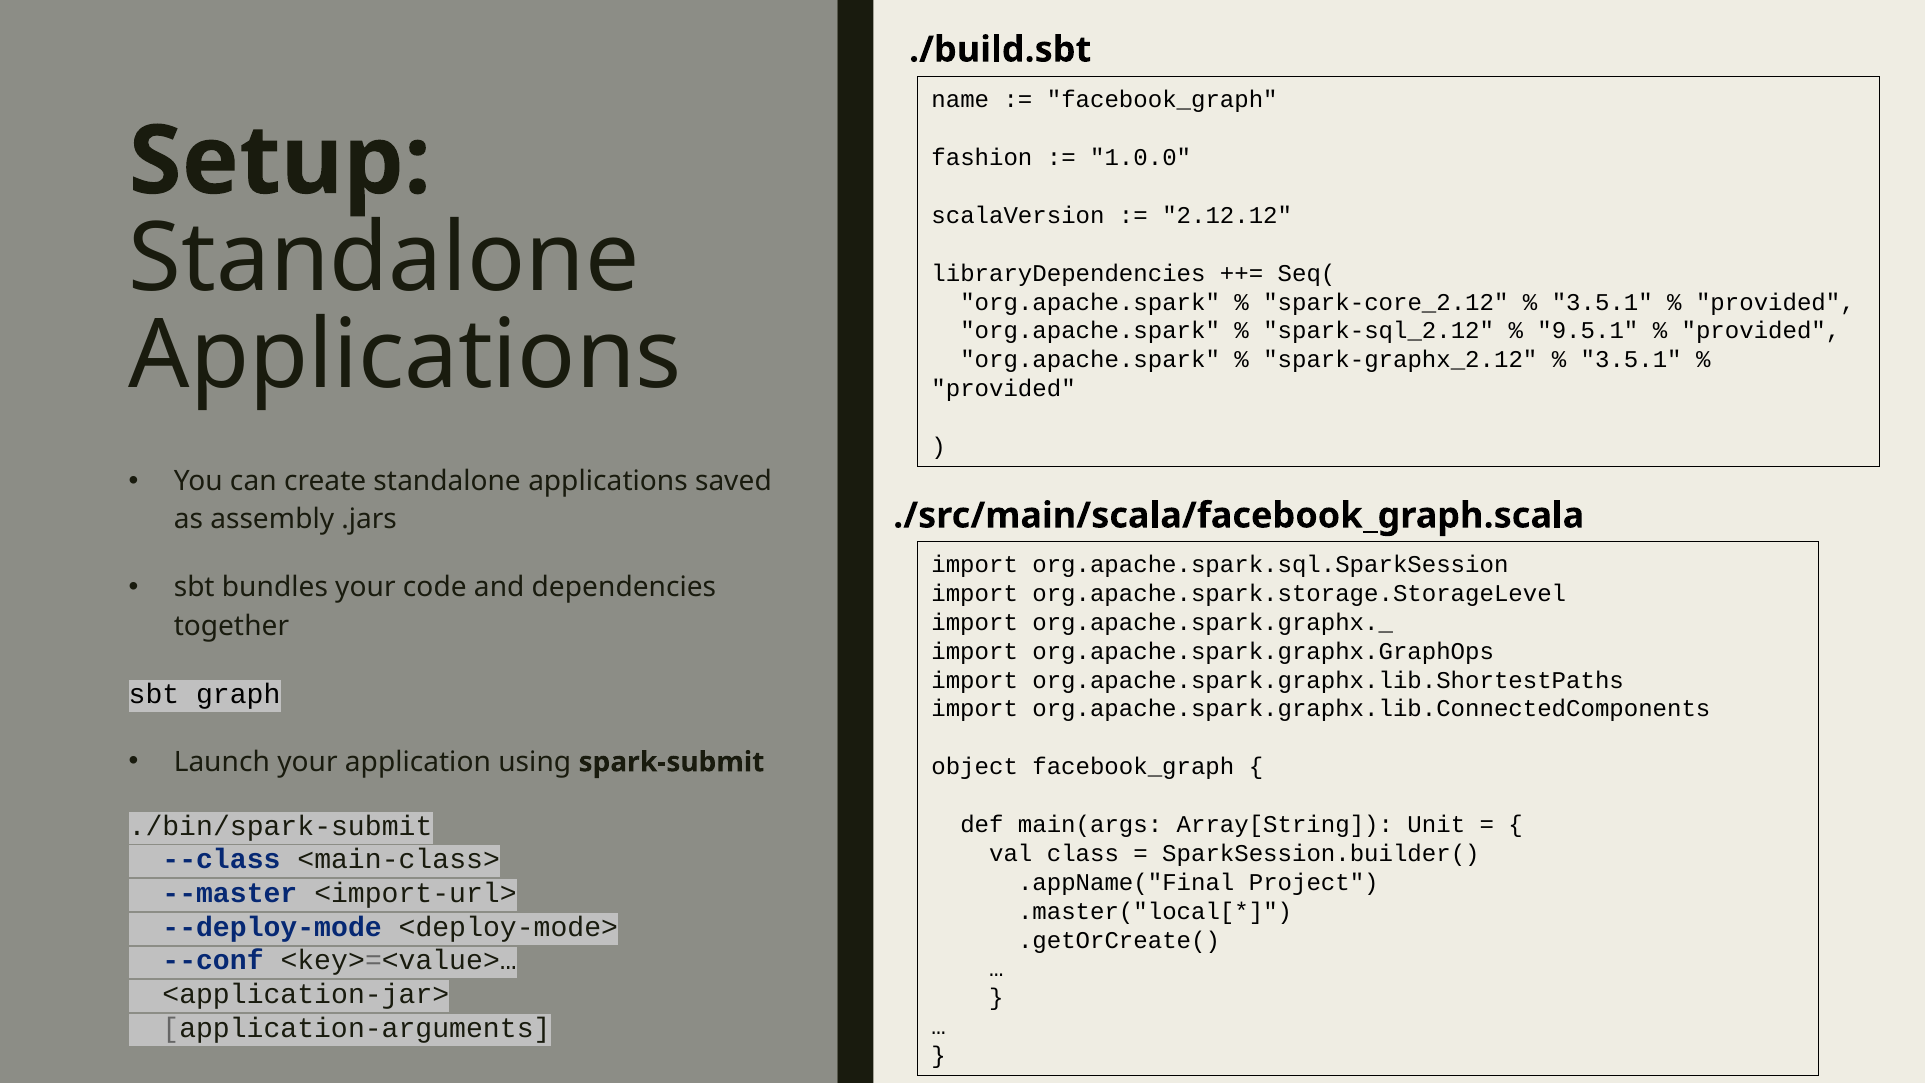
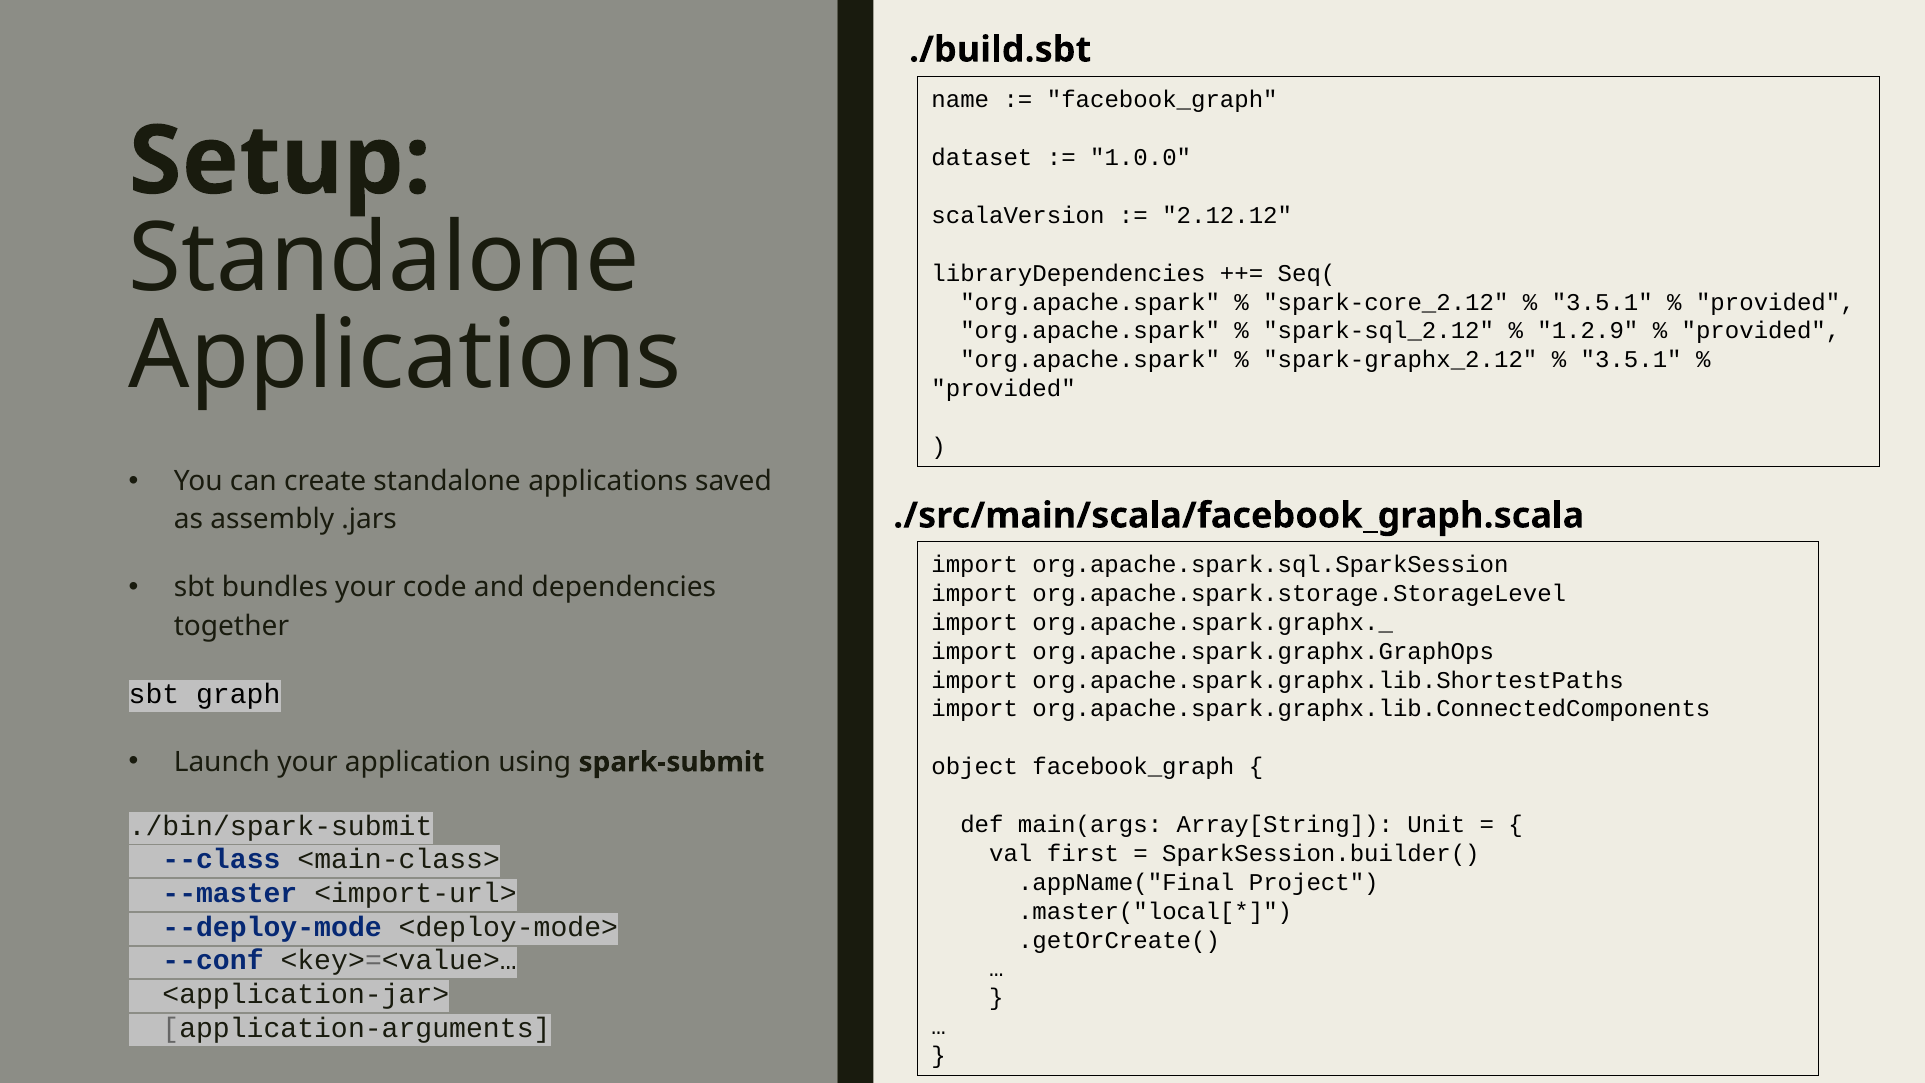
fashion: fashion -> dataset (982, 158)
9.5.1: 9.5.1 -> 1.2.9 (1588, 331)
class: class -> first (1083, 853)
